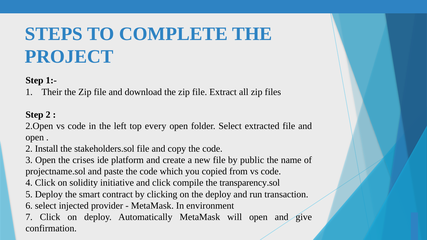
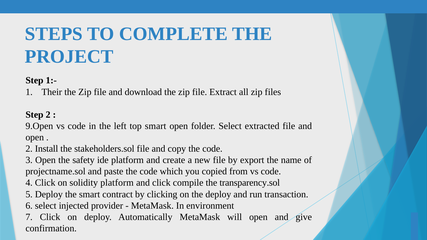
2.Open: 2.Open -> 9.Open (39, 126)
top every: every -> smart (156, 126)
crises: crises -> safety (84, 160)
public: public -> export (252, 160)
solidity initiative: initiative -> platform (117, 183)
